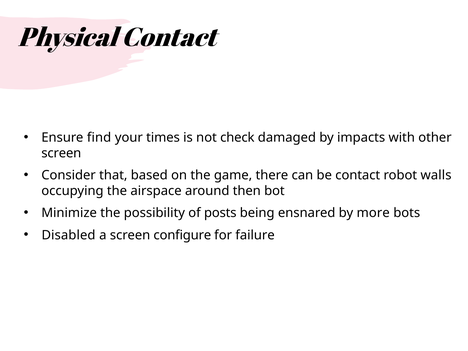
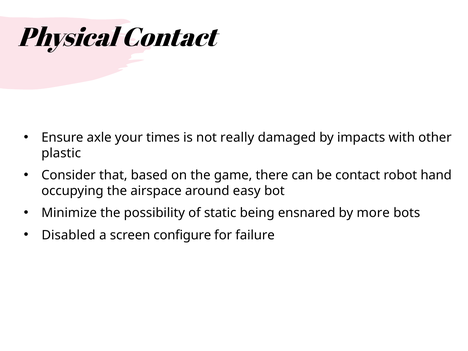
find: find -> axle (99, 138)
check: check -> really (237, 138)
screen: screen -> plastic (61, 153)
walls: walls -> hand (436, 175)
then: then -> easy (247, 191)
posts: posts -> static (220, 213)
